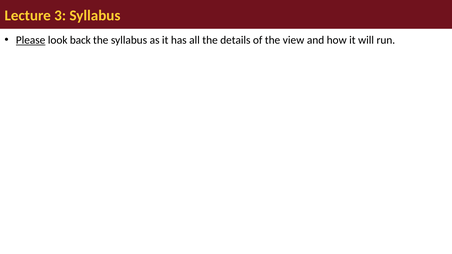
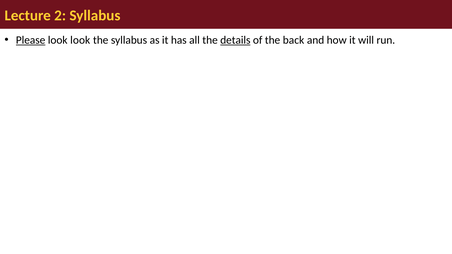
3: 3 -> 2 (60, 15)
look back: back -> look (80, 40)
details underline: none -> present (235, 40)
view: view -> back (294, 40)
